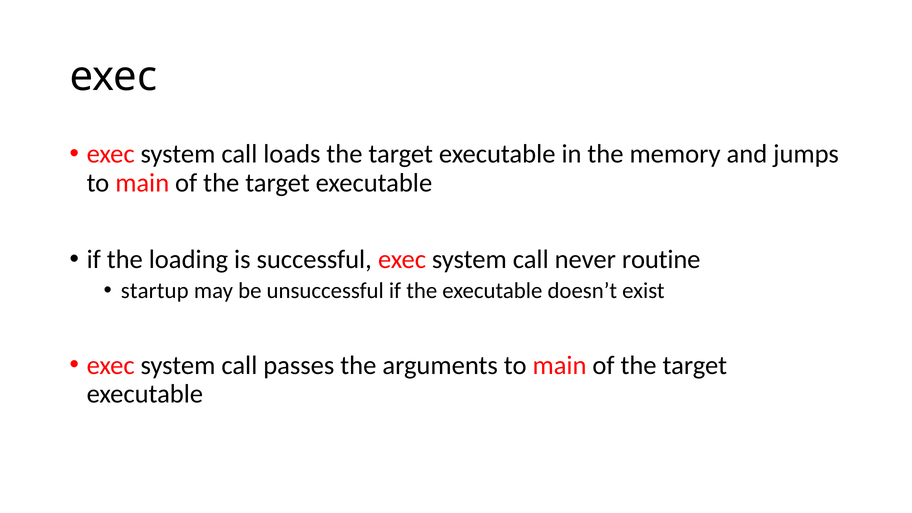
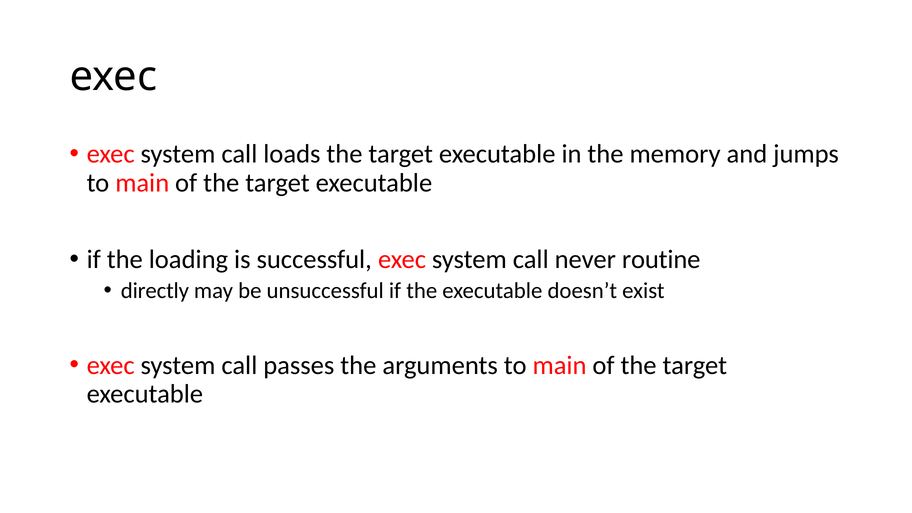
startup: startup -> directly (155, 291)
